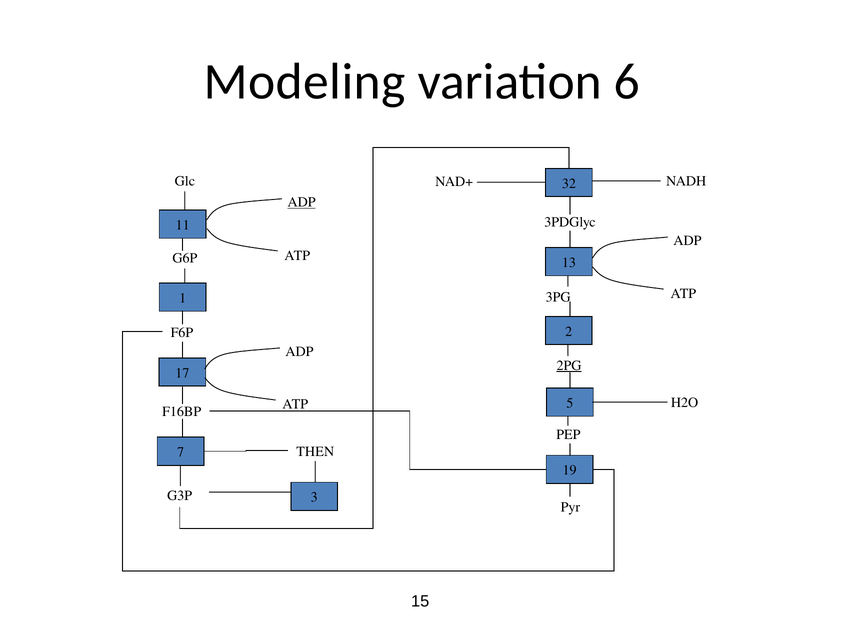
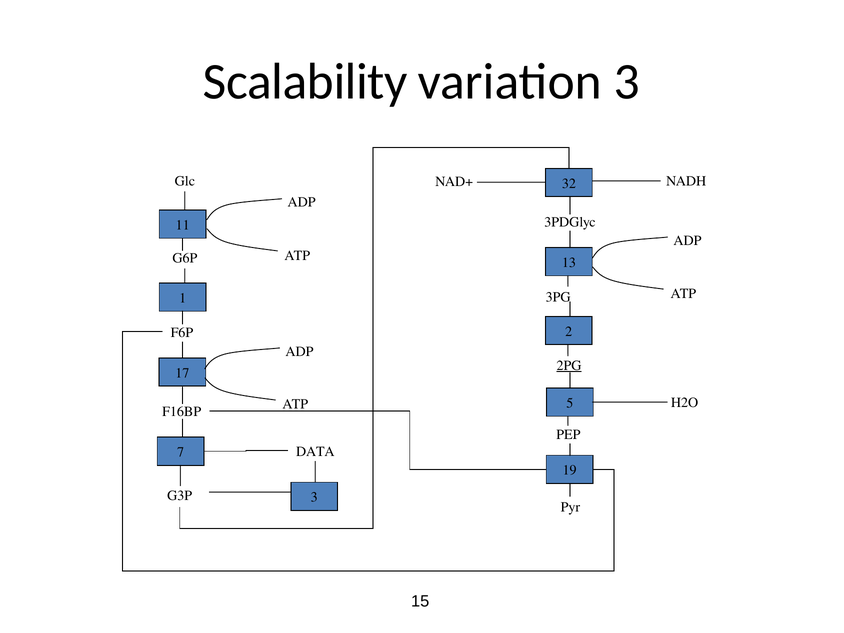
Modeling: Modeling -> Scalability (305, 82)
variation 6: 6 -> 3 (627, 82)
ADP underline: present -> none (302, 202)
THEN: THEN -> DATA (315, 452)
